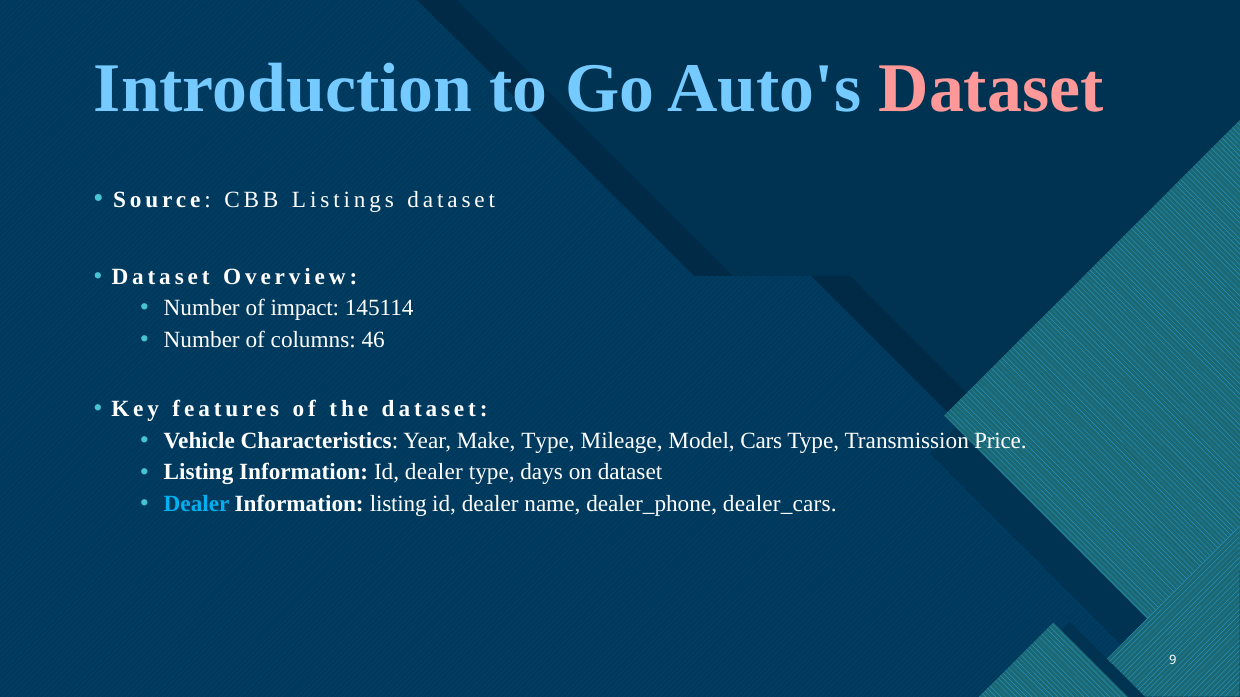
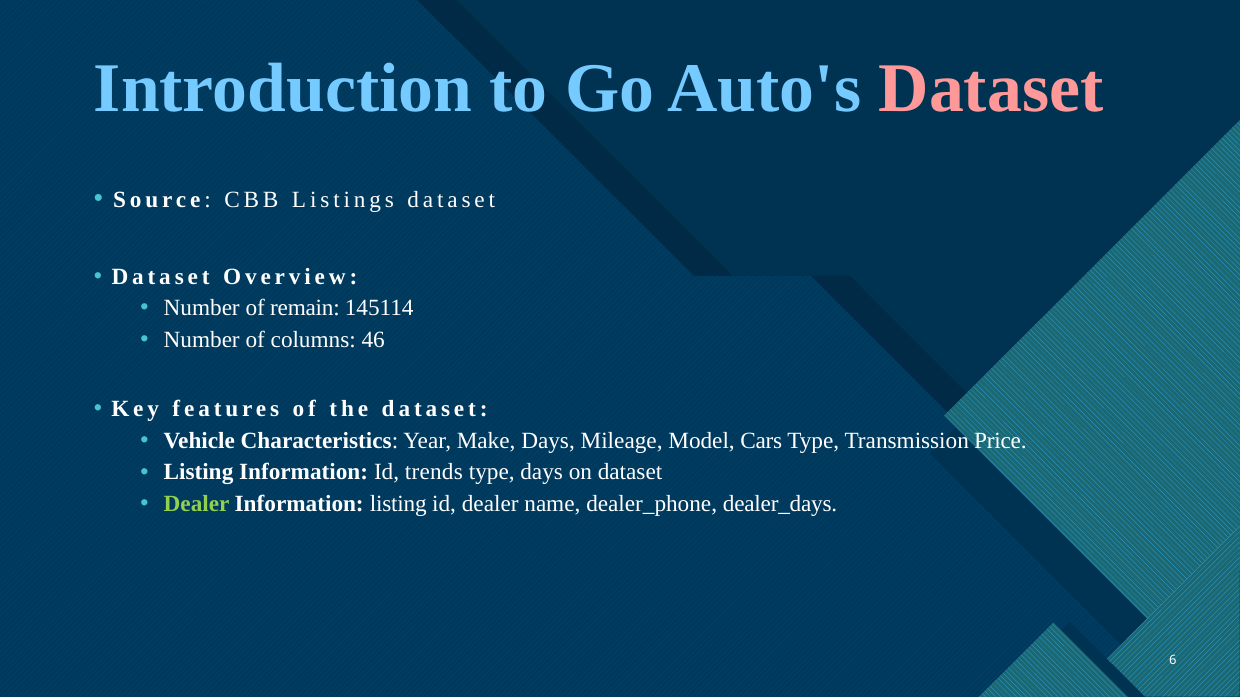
impact: impact -> remain (305, 308)
Make Type: Type -> Days (548, 441)
Information Id dealer: dealer -> trends (434, 473)
Dealer colour: light blue -> light green (197, 504)
dealer_cars: dealer_cars -> dealer_days (780, 504)
9: 9 -> 6 (1173, 661)
